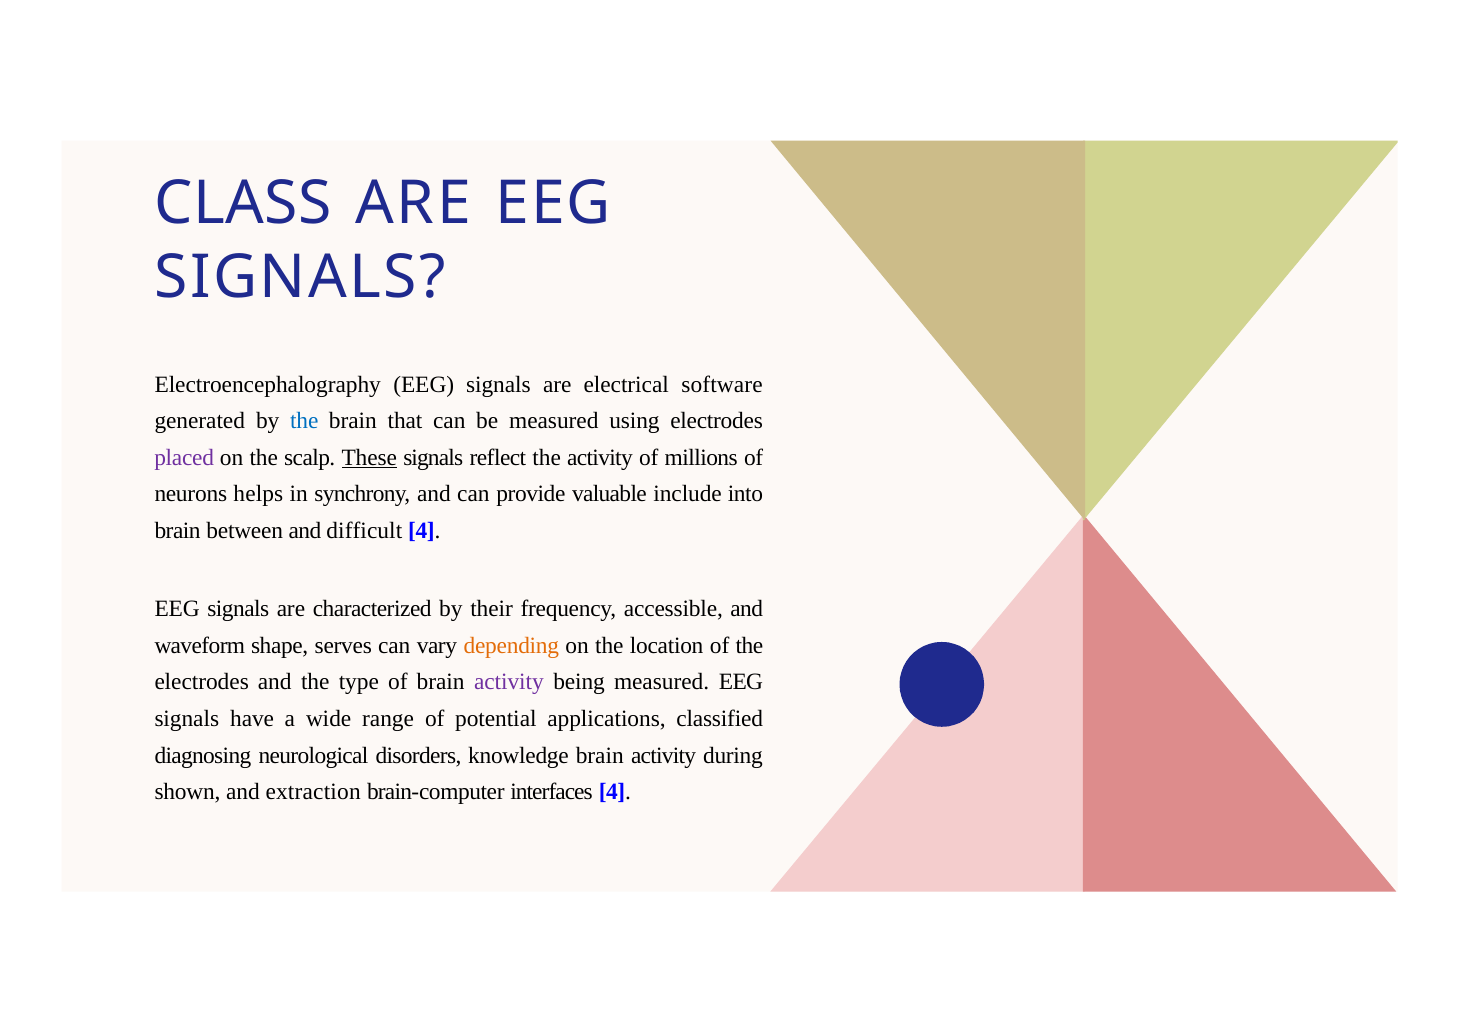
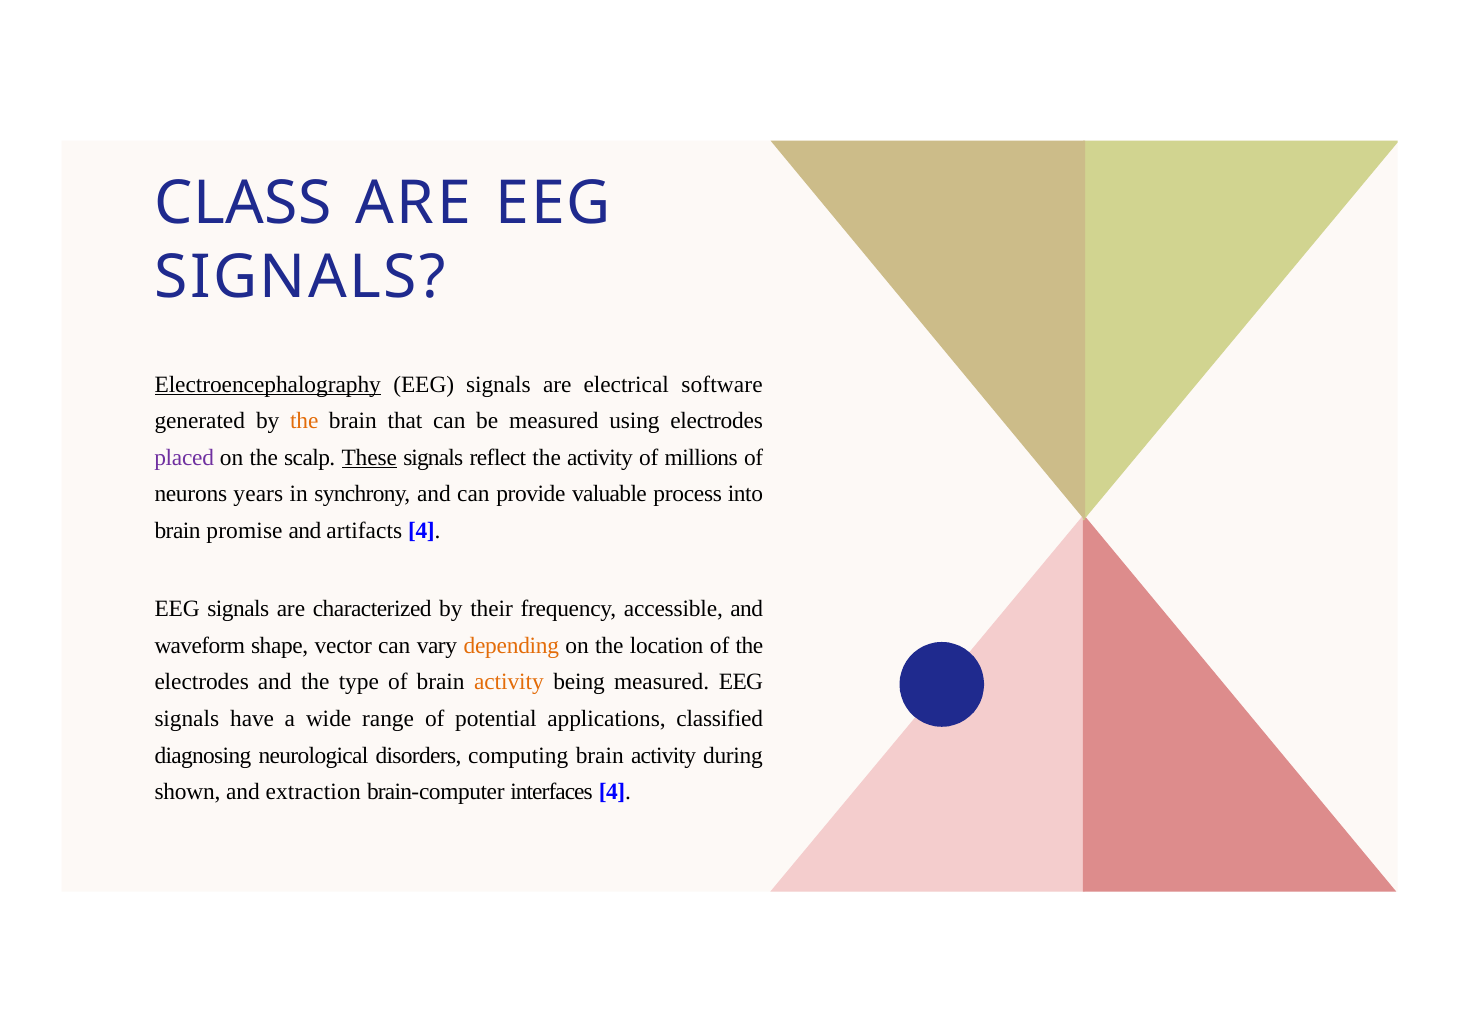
Electroencephalography underline: none -> present (268, 385)
the colour: blue -> orange (304, 421)
helps: helps -> years (258, 494)
include: include -> process (688, 494)
between: between -> promise (245, 531)
difficult: difficult -> artifacts (364, 531)
serves: serves -> vector (343, 646)
activity colour: purple -> orange (509, 682)
knowledge: knowledge -> computing (518, 756)
